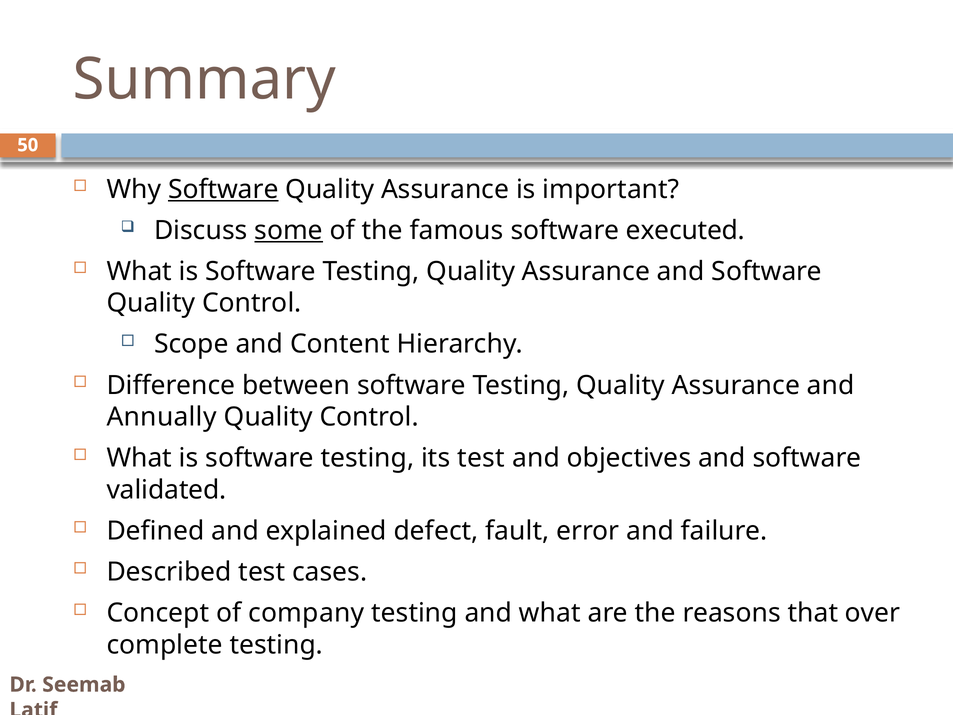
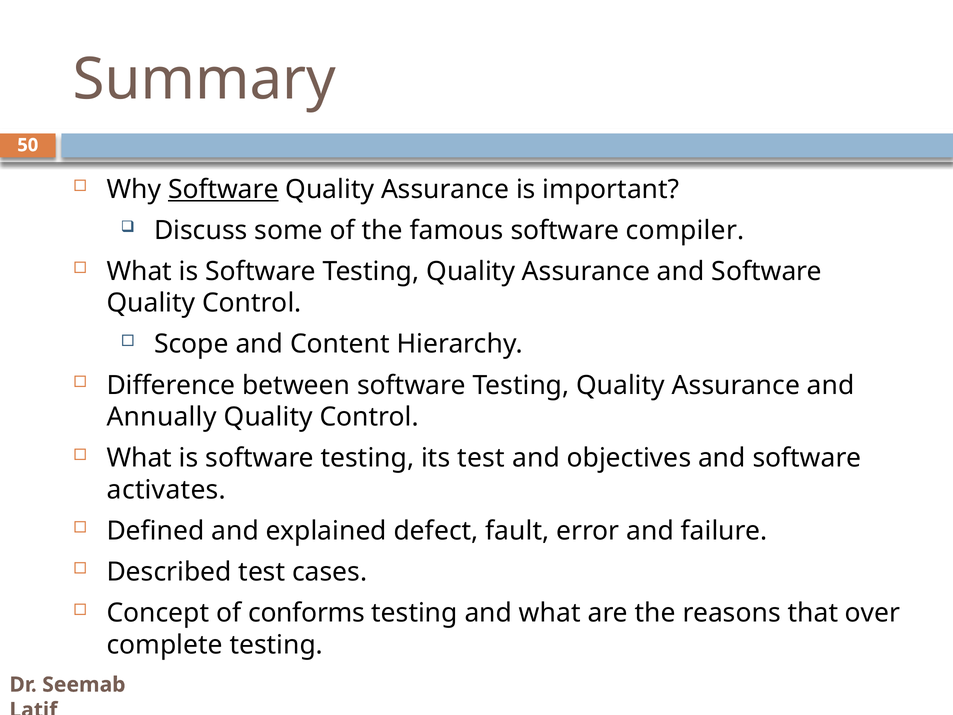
some underline: present -> none (289, 230)
executed: executed -> compiler (685, 230)
validated: validated -> activates (166, 490)
company: company -> conforms (306, 613)
